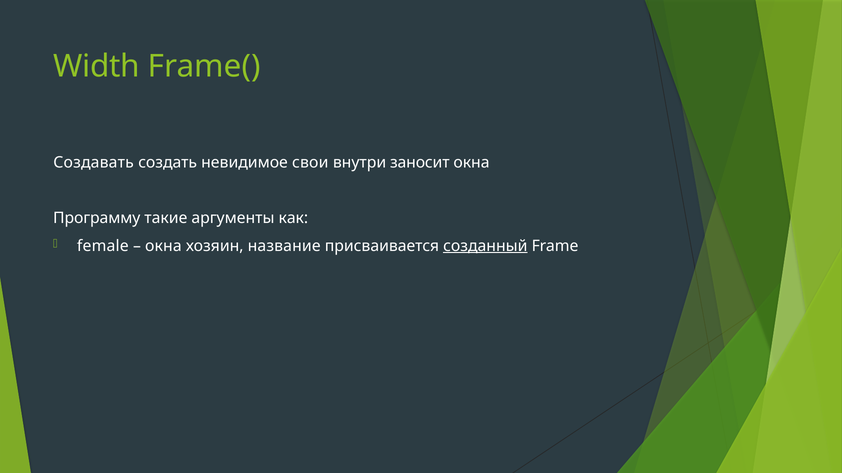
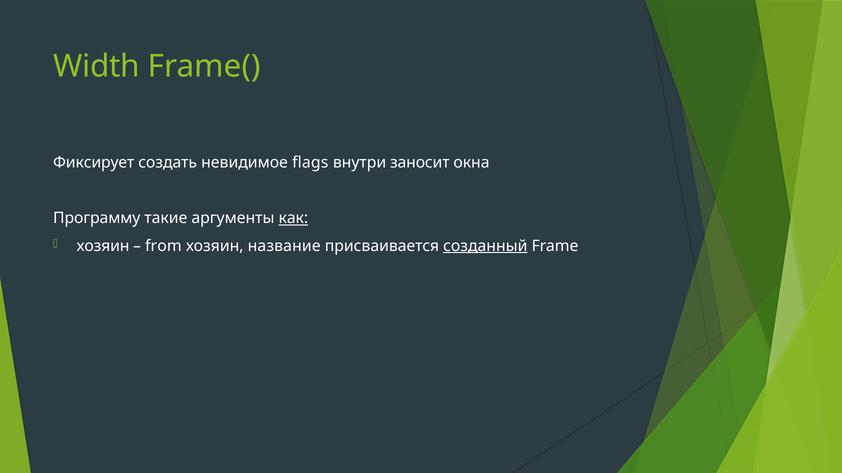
Создавать: Создавать -> Фиксирует (94, 163)
свои: свои -> flags (310, 163)
как underline: none -> present (293, 218)
female: female -> хозяин (103, 246)
окна: окна -> from (163, 246)
